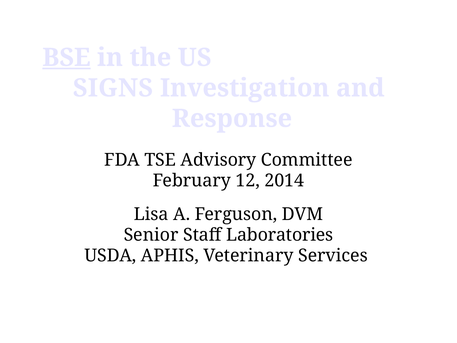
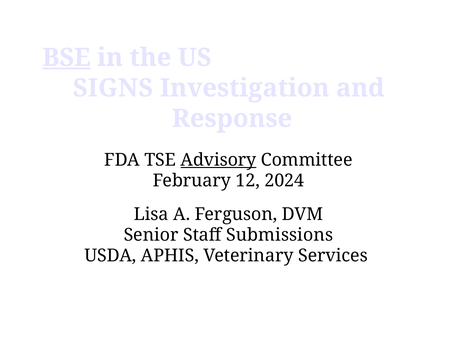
Advisory underline: none -> present (218, 160)
2014: 2014 -> 2024 (284, 180)
Laboratories: Laboratories -> Submissions (280, 235)
